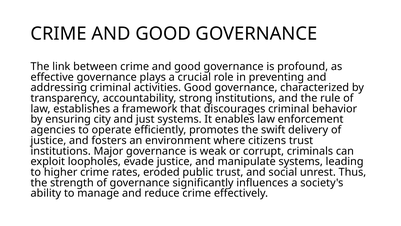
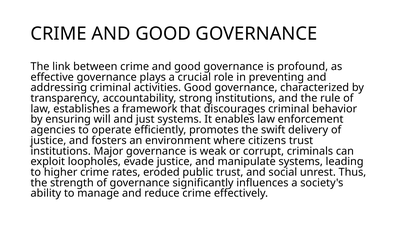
city: city -> will (102, 119)
